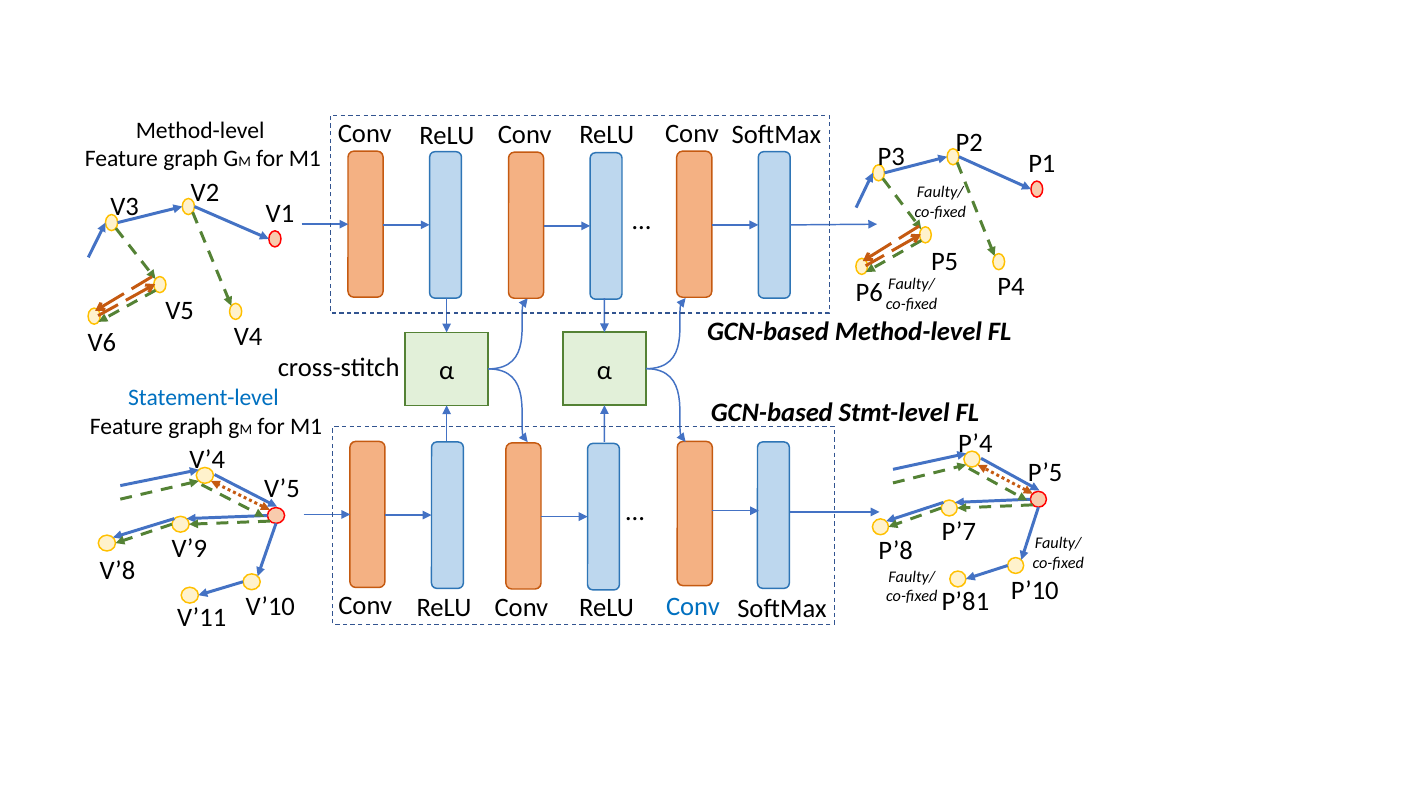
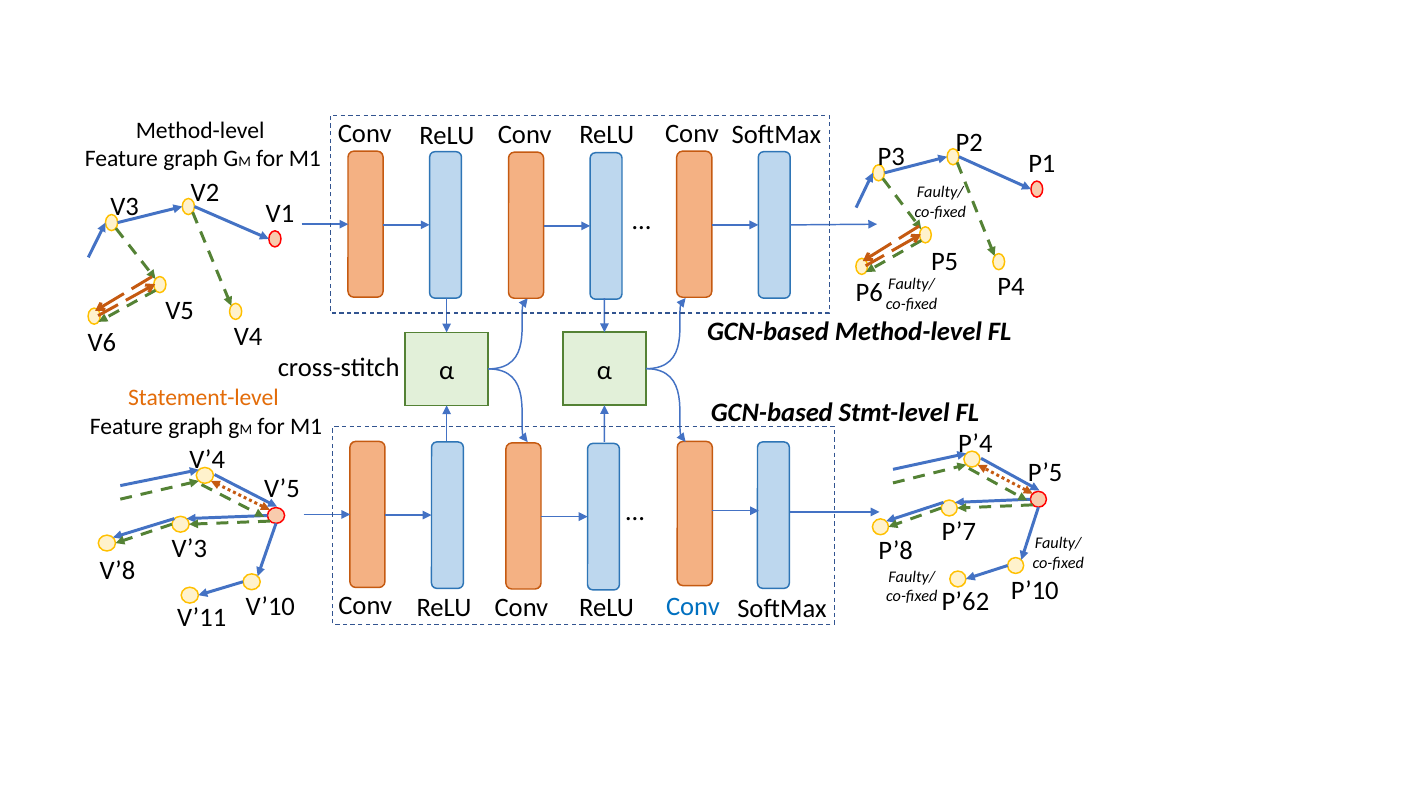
Statement-level colour: blue -> orange (203, 398)
V’9: V’9 -> V’3 (189, 549)
P’81: P’81 -> P’62 (965, 602)
